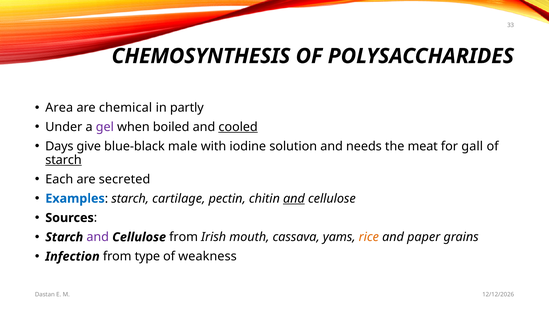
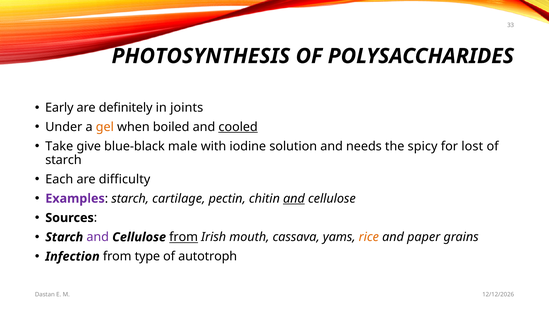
CHEMOSYNTHESIS: CHEMOSYNTHESIS -> PHOTOSYNTHESIS (201, 56)
Area: Area -> Early (59, 108)
chemical: chemical -> definitely (126, 108)
partly: partly -> joints (187, 108)
gel colour: purple -> orange (105, 127)
Days: Days -> Take (59, 146)
meat: meat -> spicy (423, 146)
gall: gall -> lost (472, 146)
starch underline: present -> none (63, 160)
secreted: secreted -> difficulty (125, 179)
Examples colour: blue -> purple (75, 198)
from underline: none -> present (184, 237)
weakness: weakness -> autotroph (208, 256)
